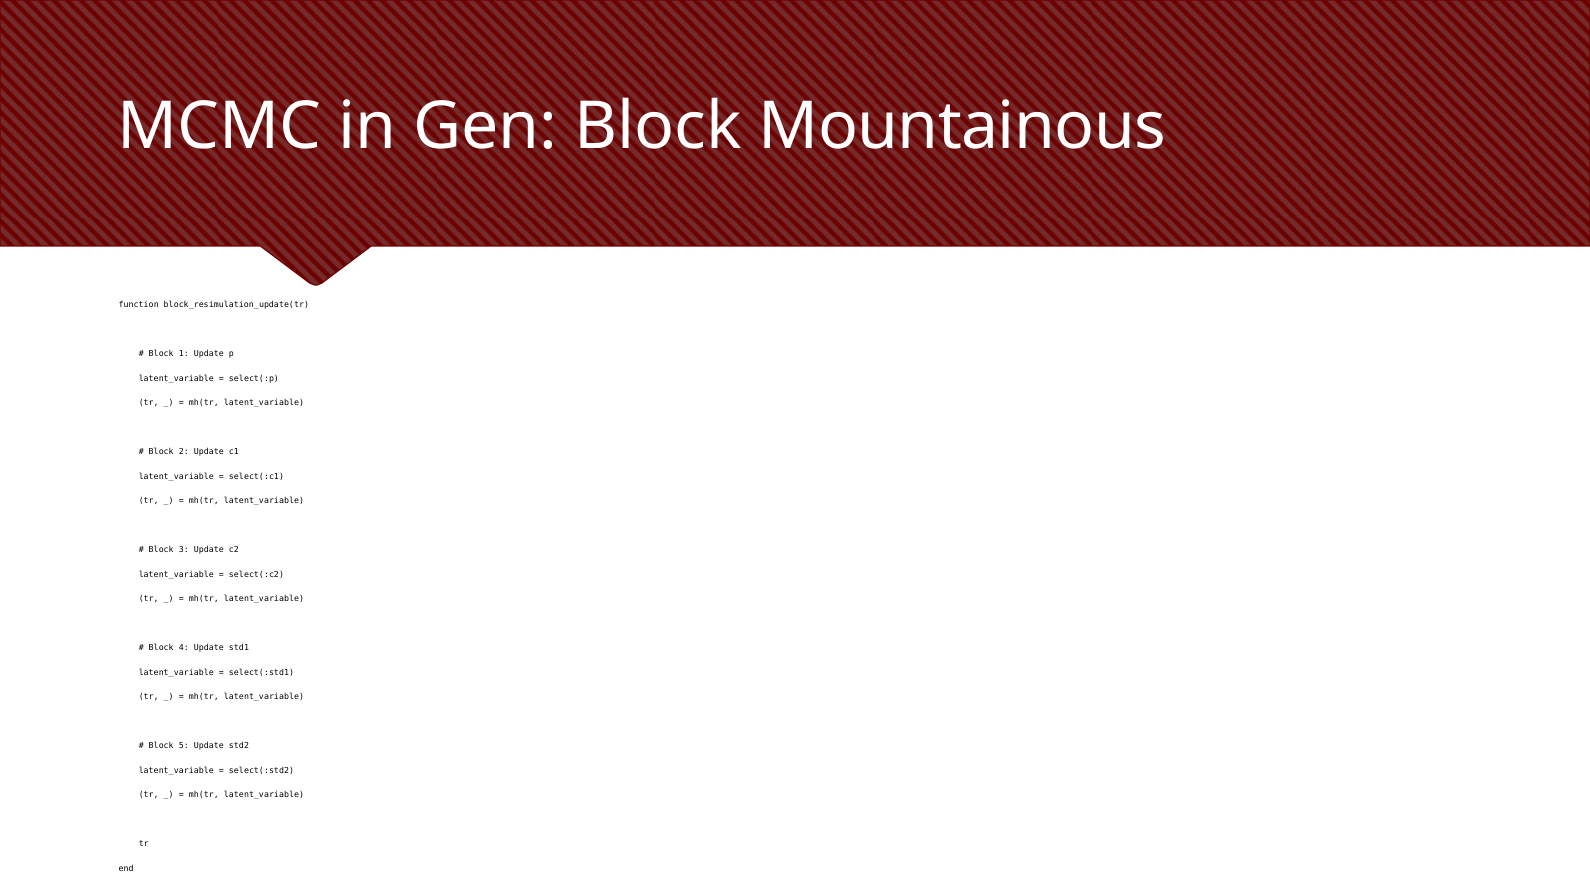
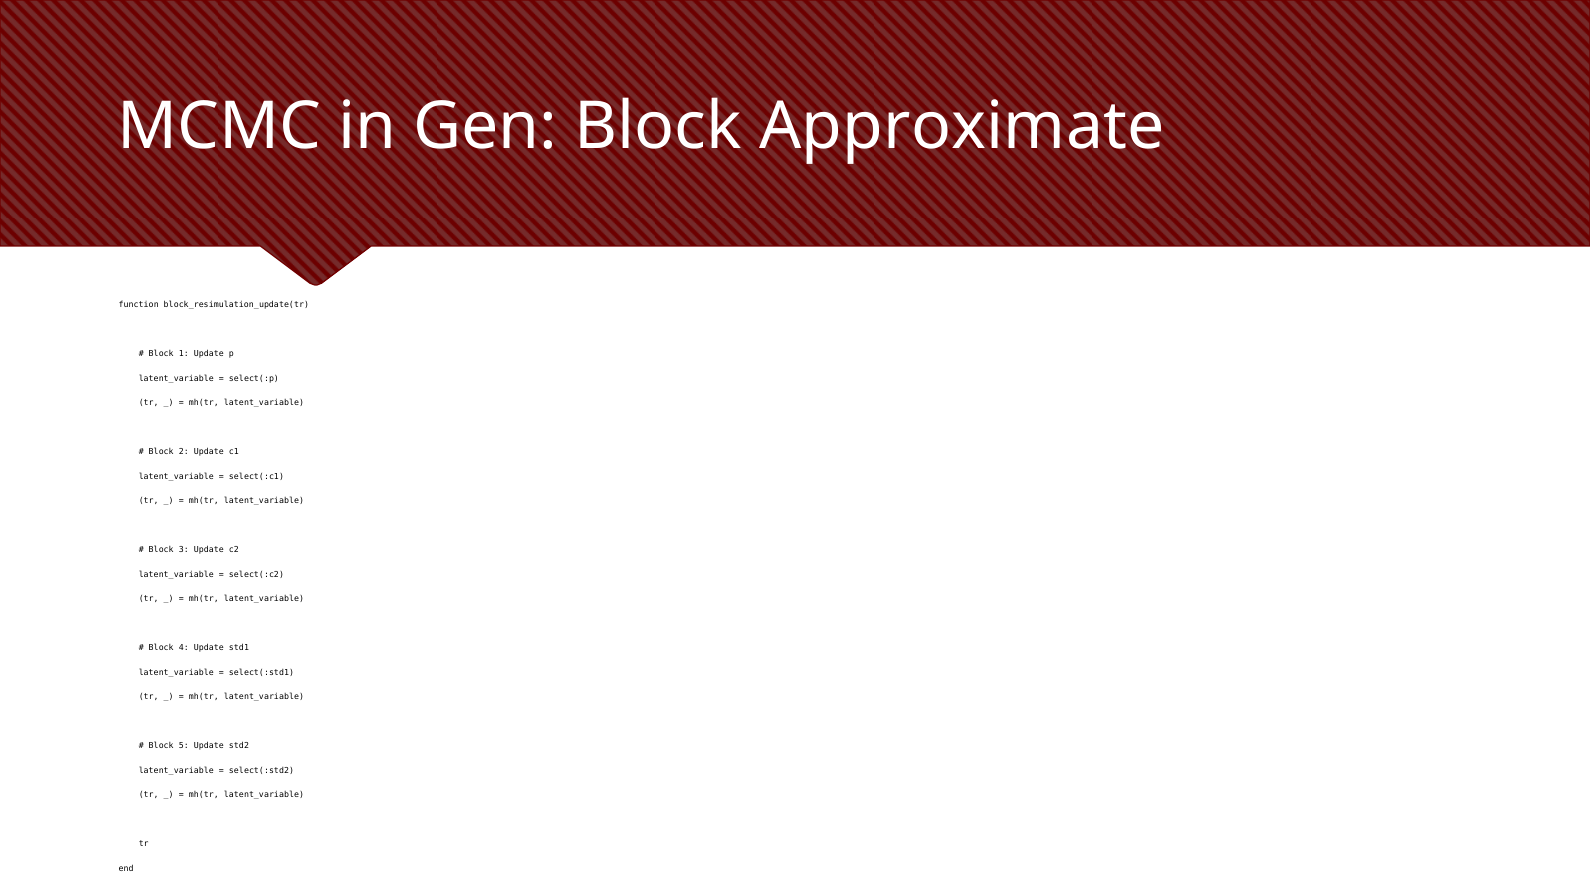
Mountainous: Mountainous -> Approximate (962, 126)
